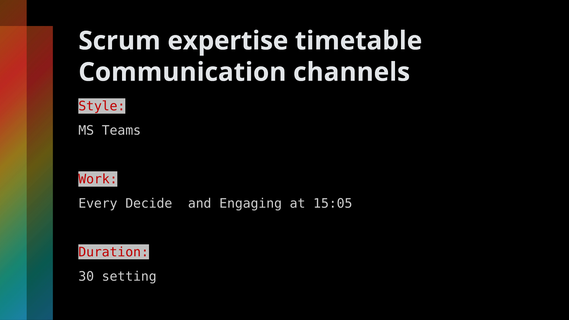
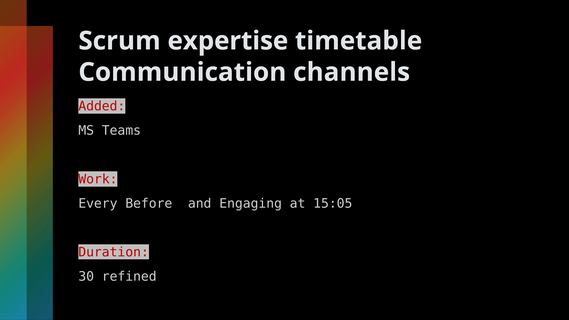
Style: Style -> Added (102, 106)
Decide: Decide -> Before (149, 204)
setting: setting -> refined (129, 276)
